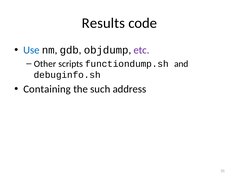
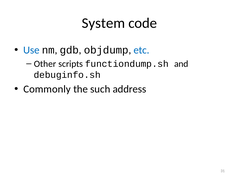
Results: Results -> System (103, 23)
etc colour: purple -> blue (141, 50)
Containing: Containing -> Commonly (47, 89)
